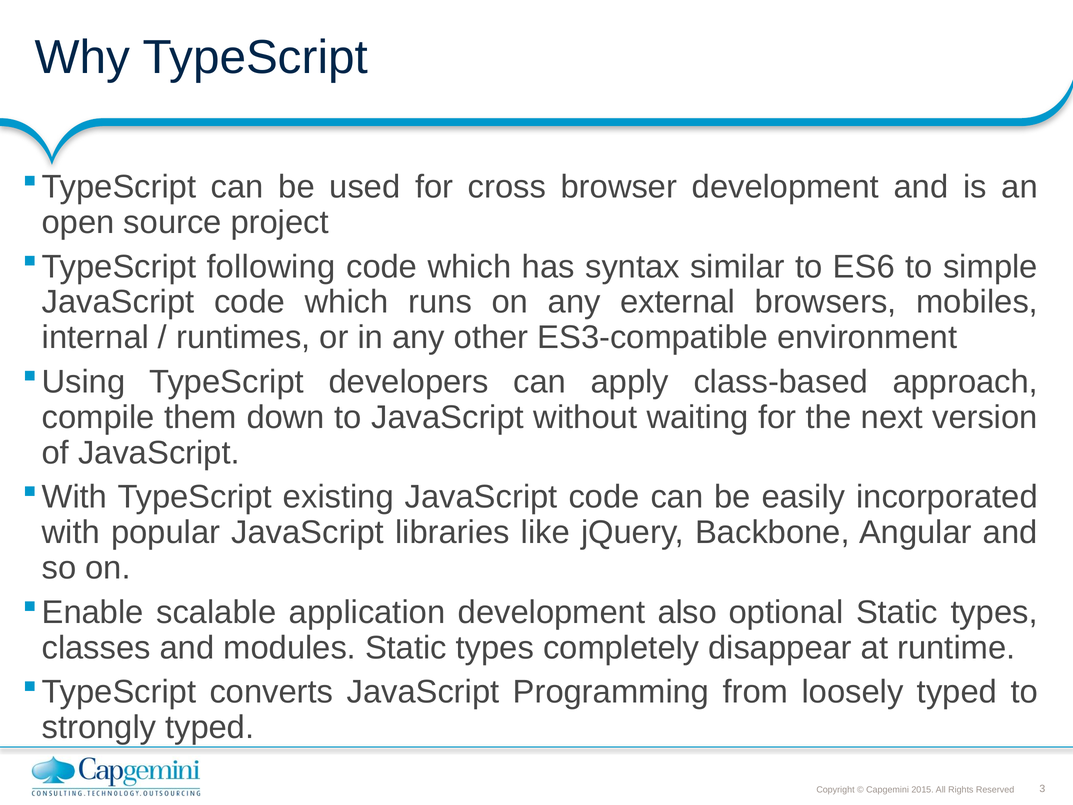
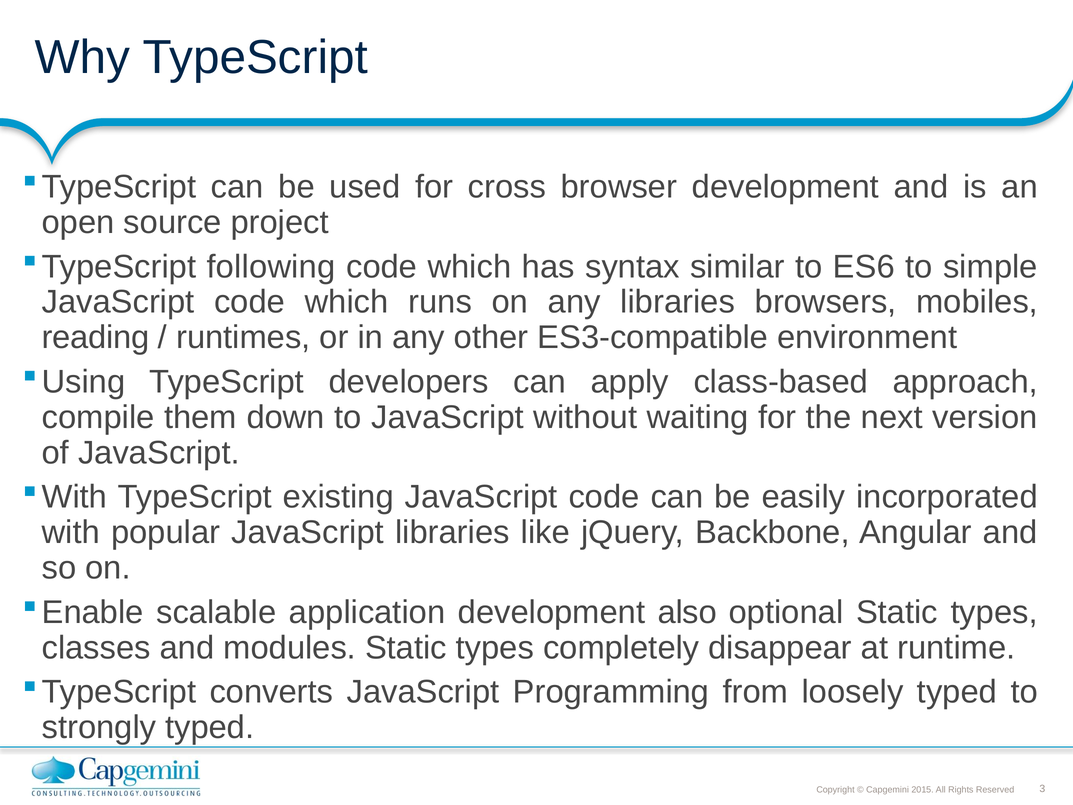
any external: external -> libraries (678, 302)
internal: internal -> reading (96, 337)
